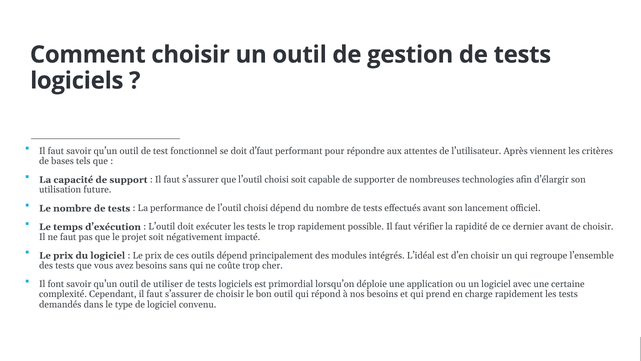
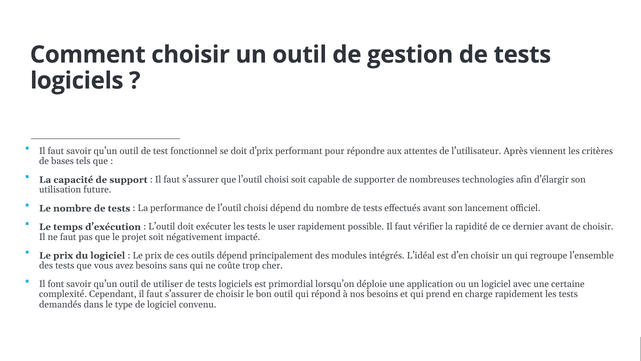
d’faut: d’faut -> d’prix (261, 151)
le trop: trop -> user (287, 227)
